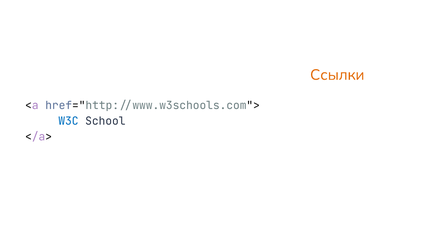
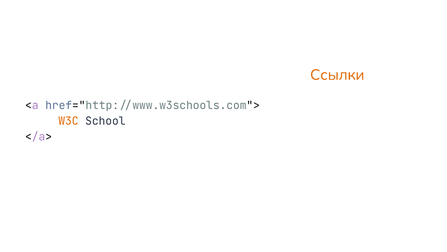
W3C colour: blue -> orange (68, 121)
